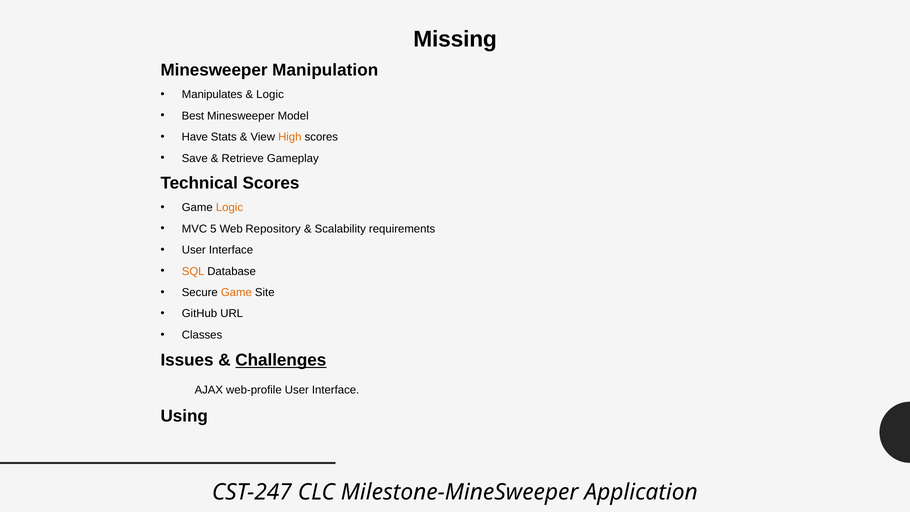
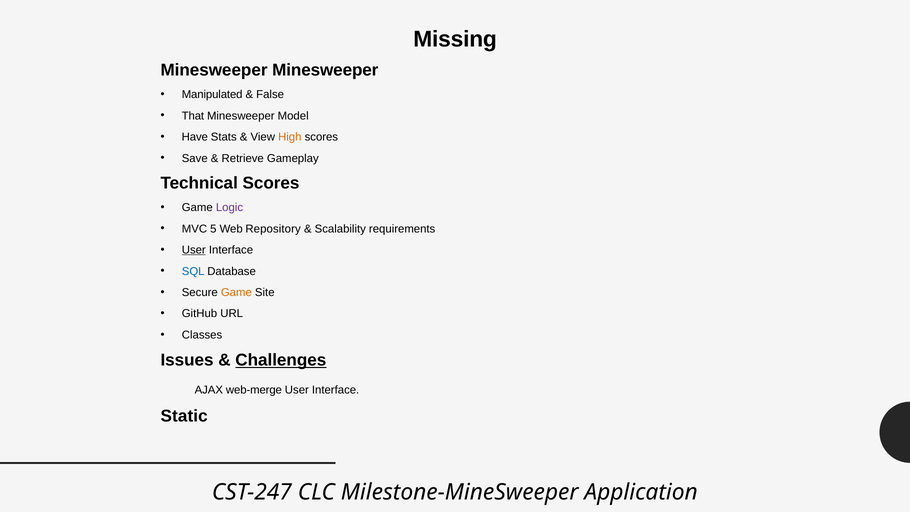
Minesweeper Manipulation: Manipulation -> Minesweeper (325, 70)
Manipulates: Manipulates -> Manipulated (212, 95)
Logic: Logic -> False (270, 95)
Best: Best -> That (193, 116)
Logic colour: orange -> purple (229, 207)
User underline: none -> present (194, 250)
SQL colour: orange -> blue (193, 271)
web-profile: web-profile -> web-merge (254, 390)
Using: Using -> Static (184, 416)
